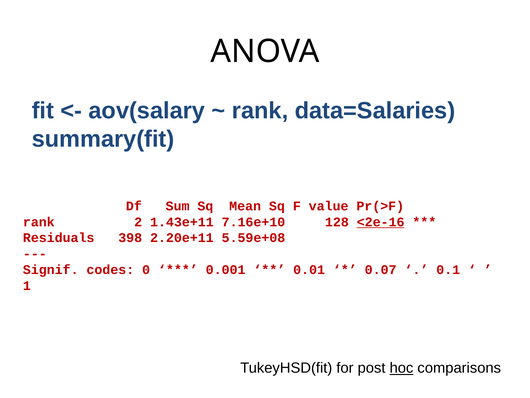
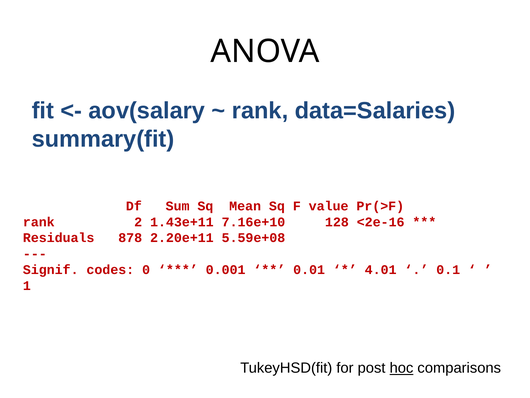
<2e-16 underline: present -> none (381, 222)
398: 398 -> 878 (130, 238)
0.07: 0.07 -> 4.01 (381, 269)
